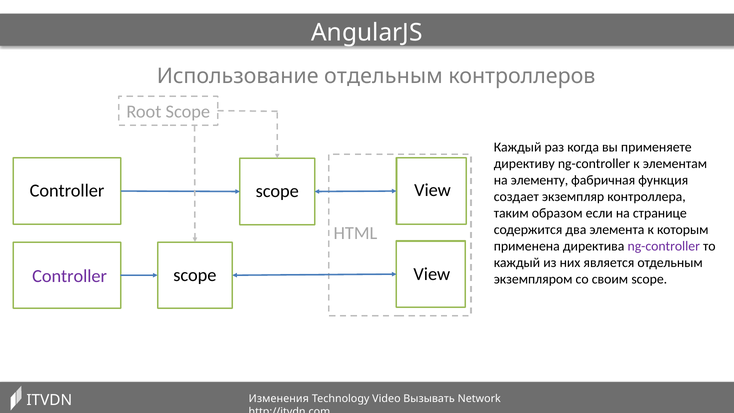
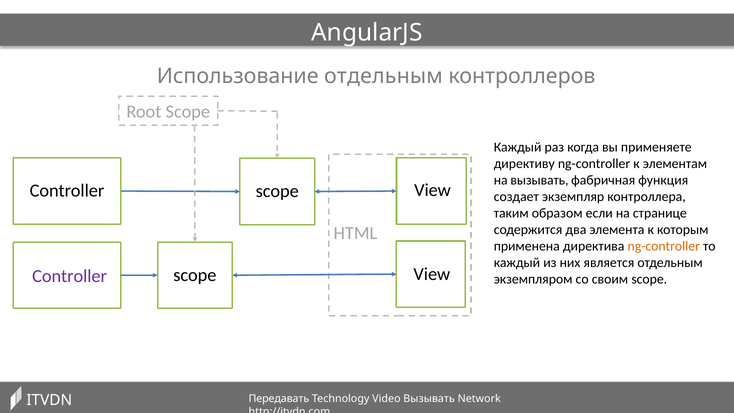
на элементу: элементу -> вызывать (539, 180)
ng-controller colour: purple -> orange (664, 246)
Изменения: Изменения -> Передавать (279, 399)
